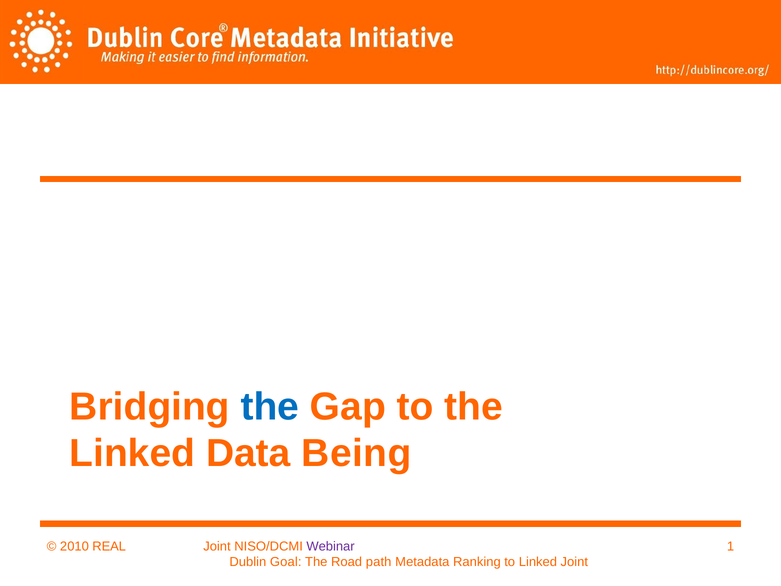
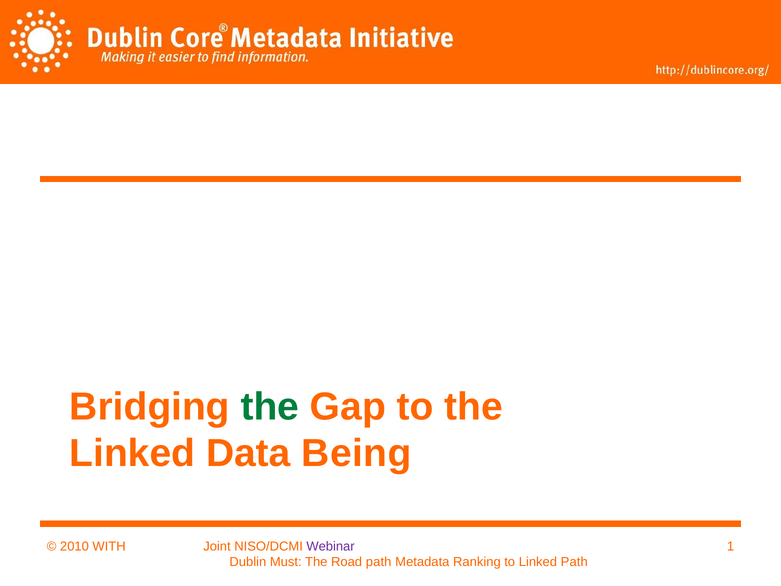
the colour: blue -> green (270, 406)
REAL: REAL -> WITH (109, 546)
Goal: Goal -> Must (286, 562)
Linked Joint: Joint -> Path (574, 562)
